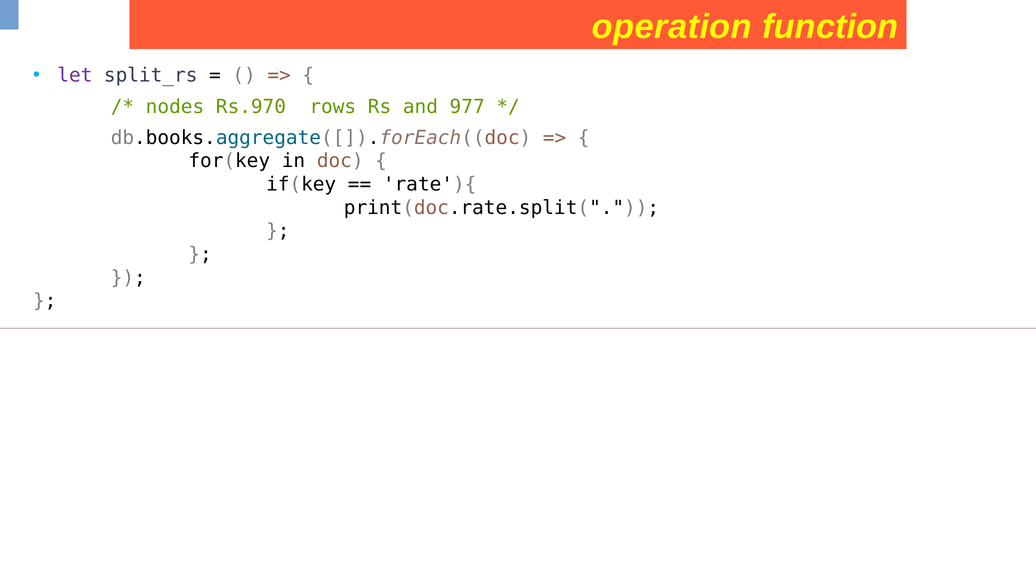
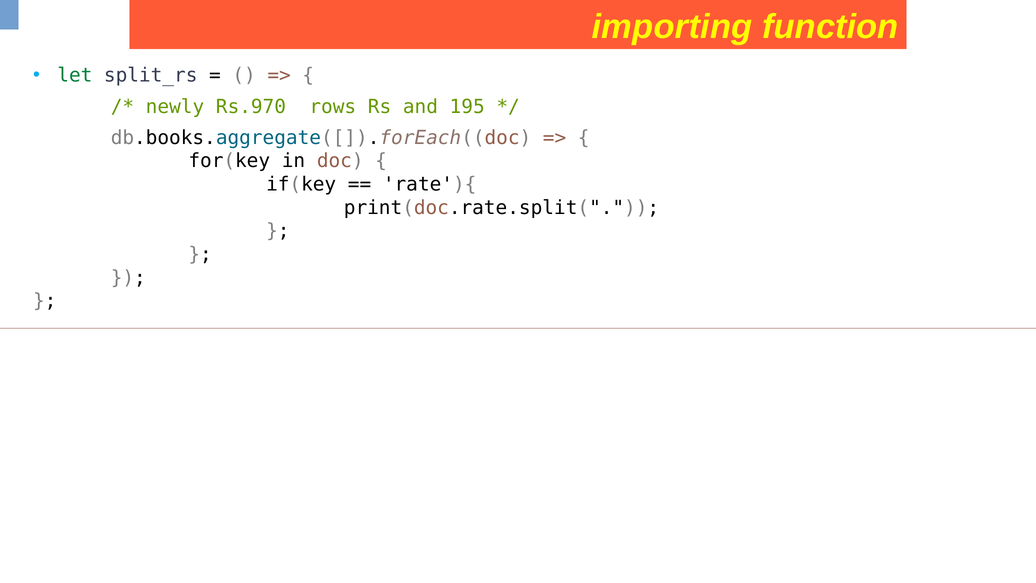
operation: operation -> importing (672, 27)
let colour: purple -> green (75, 76)
nodes: nodes -> newly (175, 107)
977: 977 -> 195 (467, 107)
